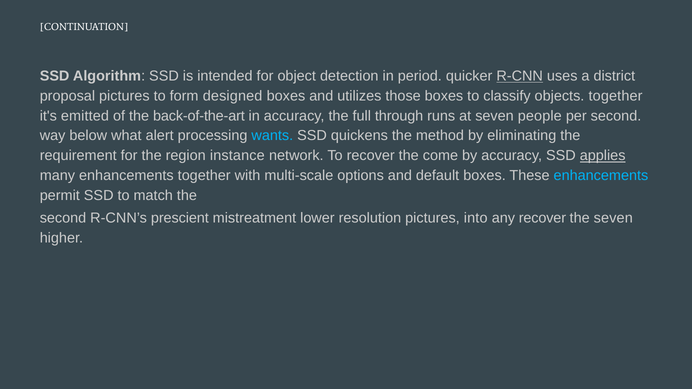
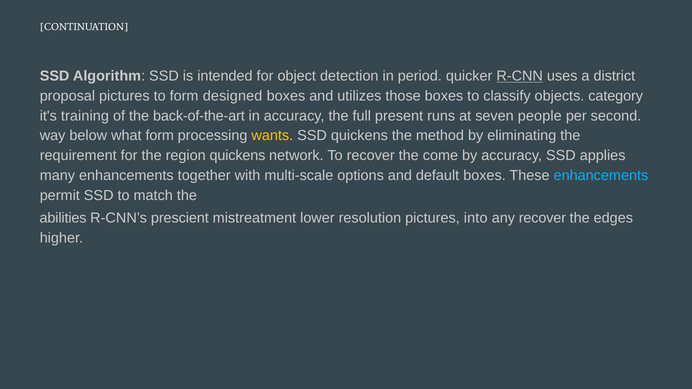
objects together: together -> category (616, 96)
emitted: emitted -> training (85, 116)
through: through -> present (399, 116)
what alert: alert -> form (160, 136)
wants colour: light blue -> yellow (272, 136)
region instance: instance -> quickens (237, 156)
applies underline: present -> none (603, 156)
second: second -> abilities (63, 218)
the seven: seven -> edges (613, 218)
